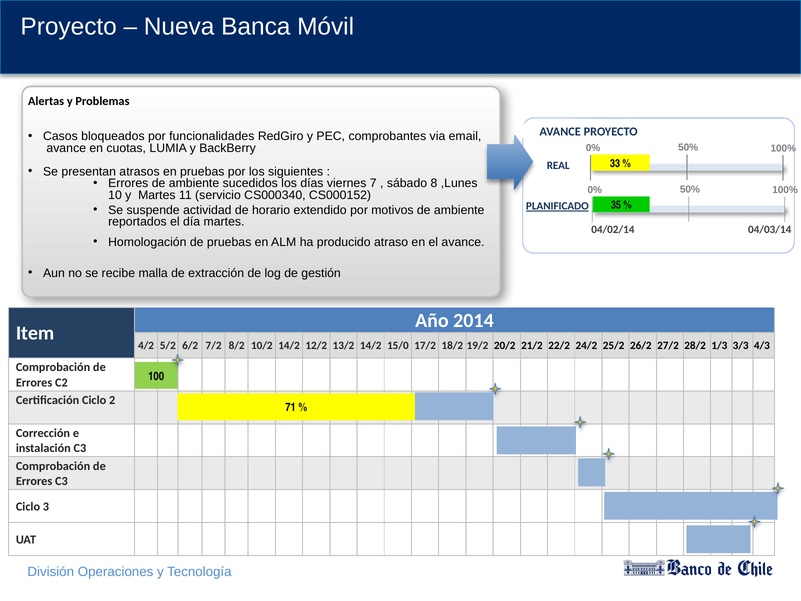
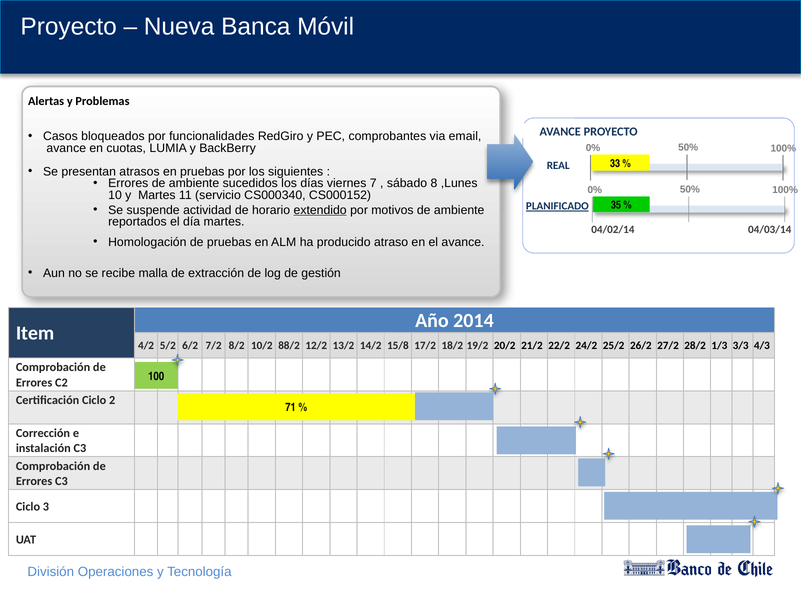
extendido underline: none -> present (320, 210)
10/2 14/2: 14/2 -> 88/2 (289, 346)
15/0: 15/0 -> 15/8 (398, 346)
